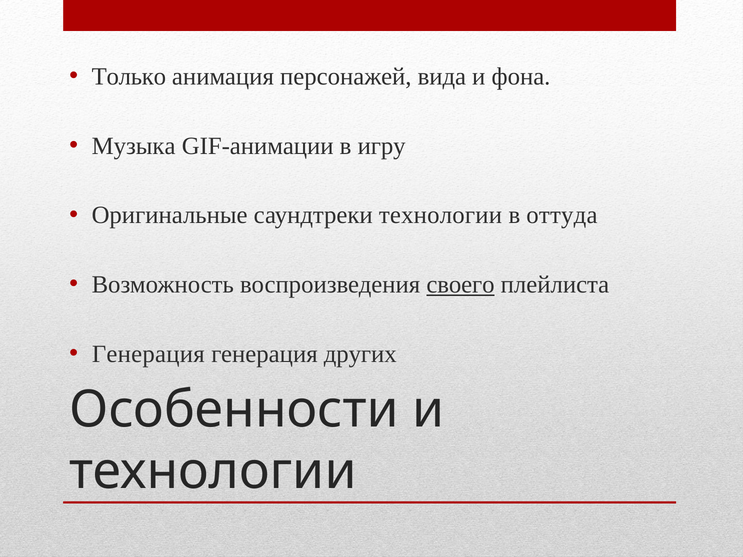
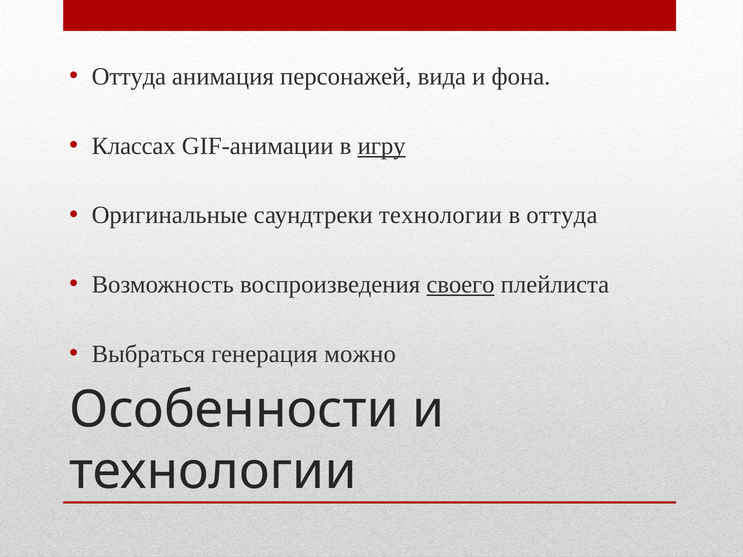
Только: Только -> Оттуда (129, 77)
Музыка: Музыка -> Классах (134, 146)
игру underline: none -> present (382, 146)
Генерация: Генерация -> Выбраться (148, 354)
других: других -> можно (360, 354)
